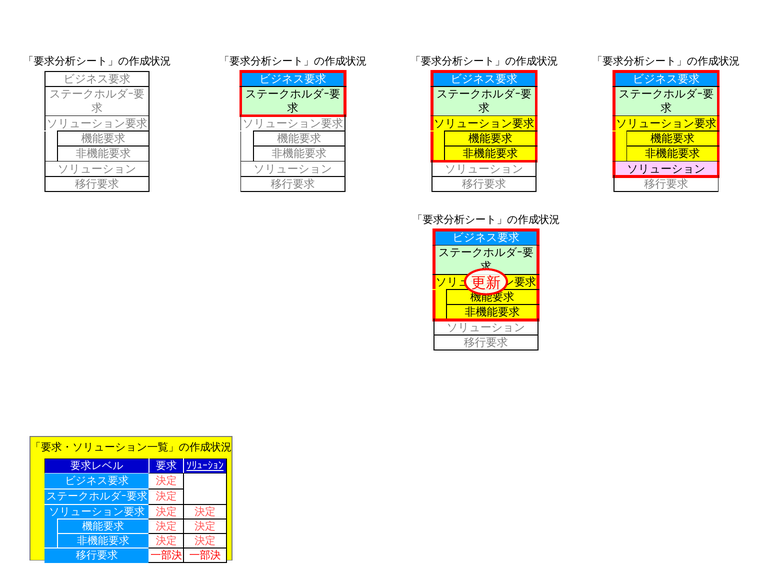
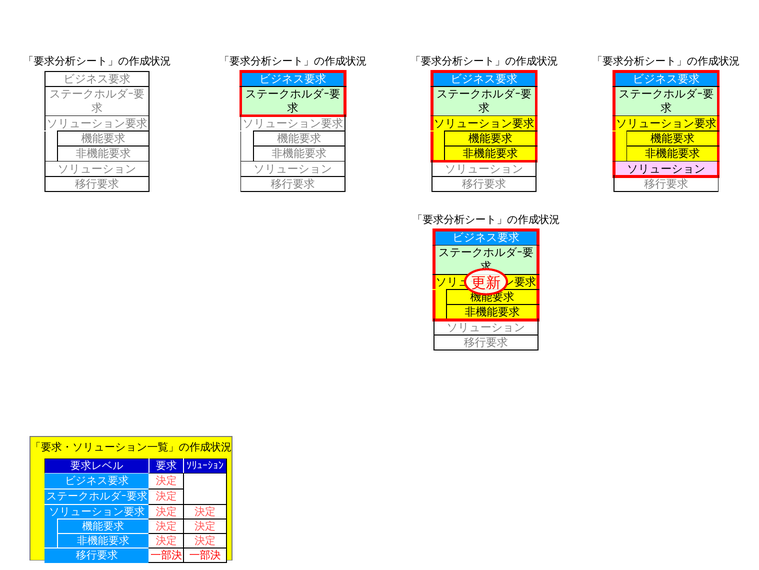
ｿﾘｭｰｼｮﾝ underline: present -> none (205, 465)
